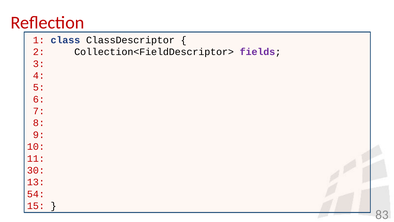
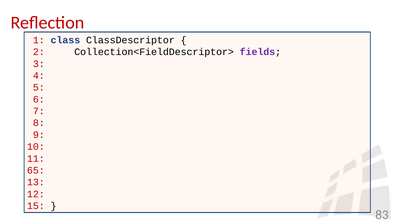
30: 30 -> 65 (36, 170)
54: 54 -> 12 (36, 194)
